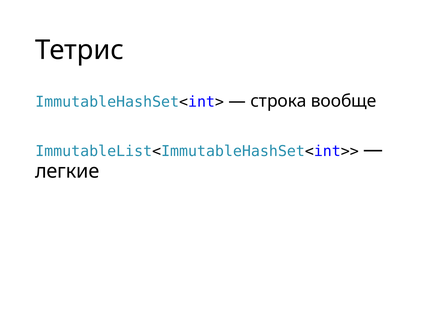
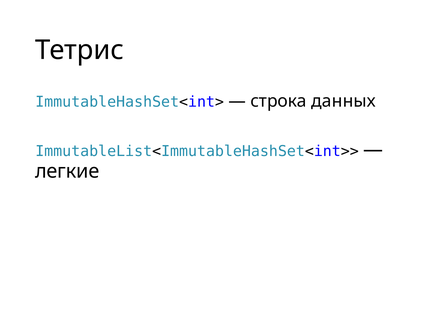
вообще: вообще -> данных (344, 101)
